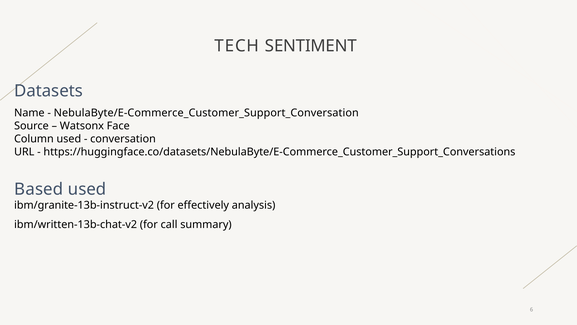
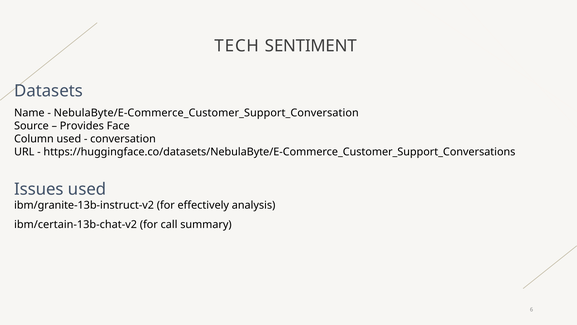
Watsonx: Watsonx -> Provides (82, 126)
Based: Based -> Issues (39, 189)
ibm/written-13b-chat-v2: ibm/written-13b-chat-v2 -> ibm/certain-13b-chat-v2 (76, 224)
